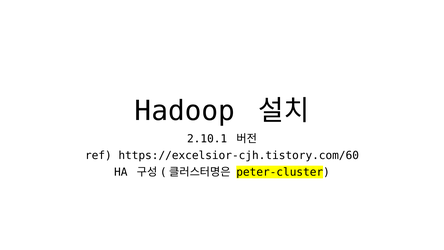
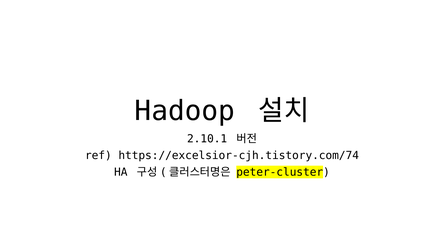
https://excelsior-cjh.tistory.com/60: https://excelsior-cjh.tistory.com/60 -> https://excelsior-cjh.tistory.com/74 (239, 155)
